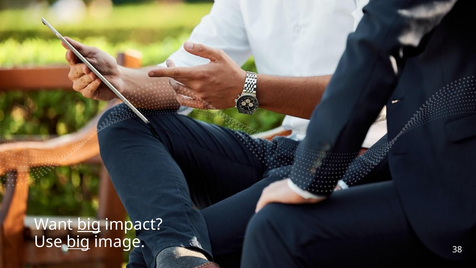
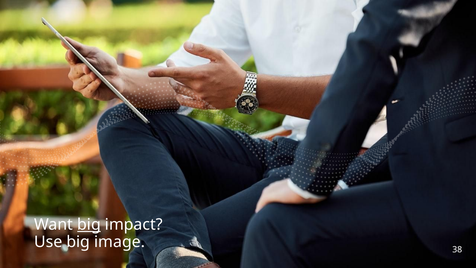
big underline: present -> none (78, 242)
